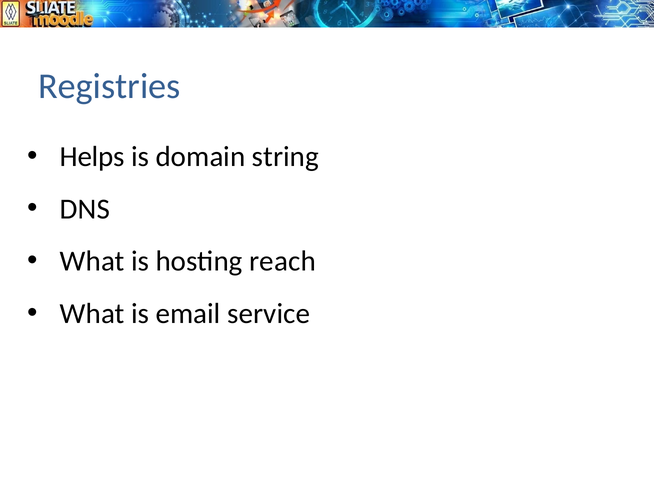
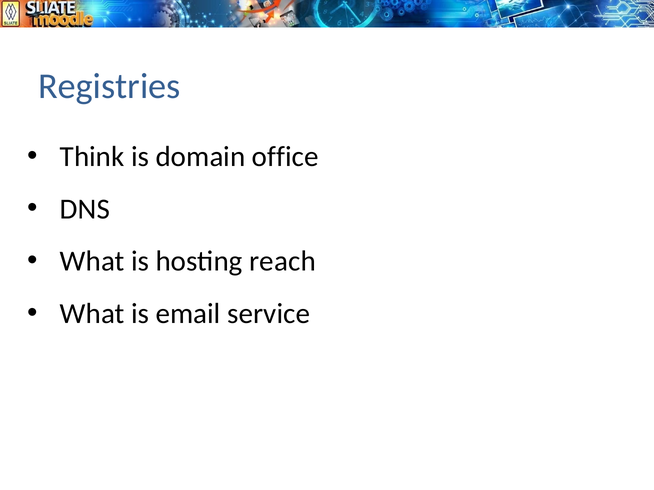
Helps: Helps -> Think (92, 157)
string: string -> office (285, 157)
